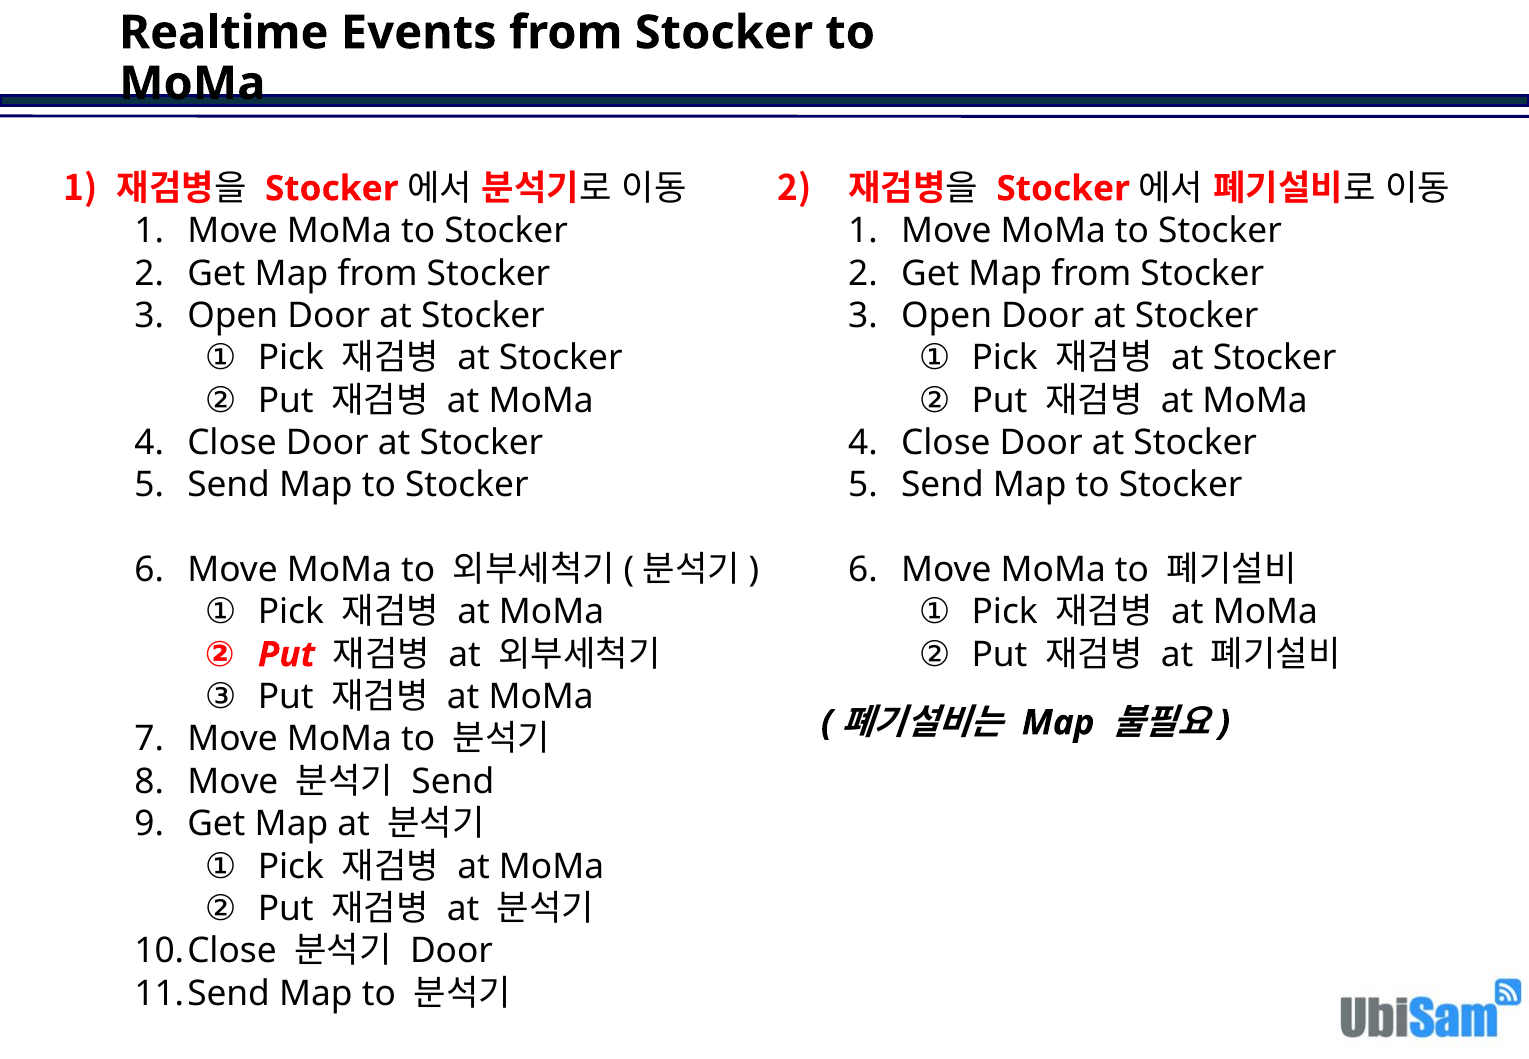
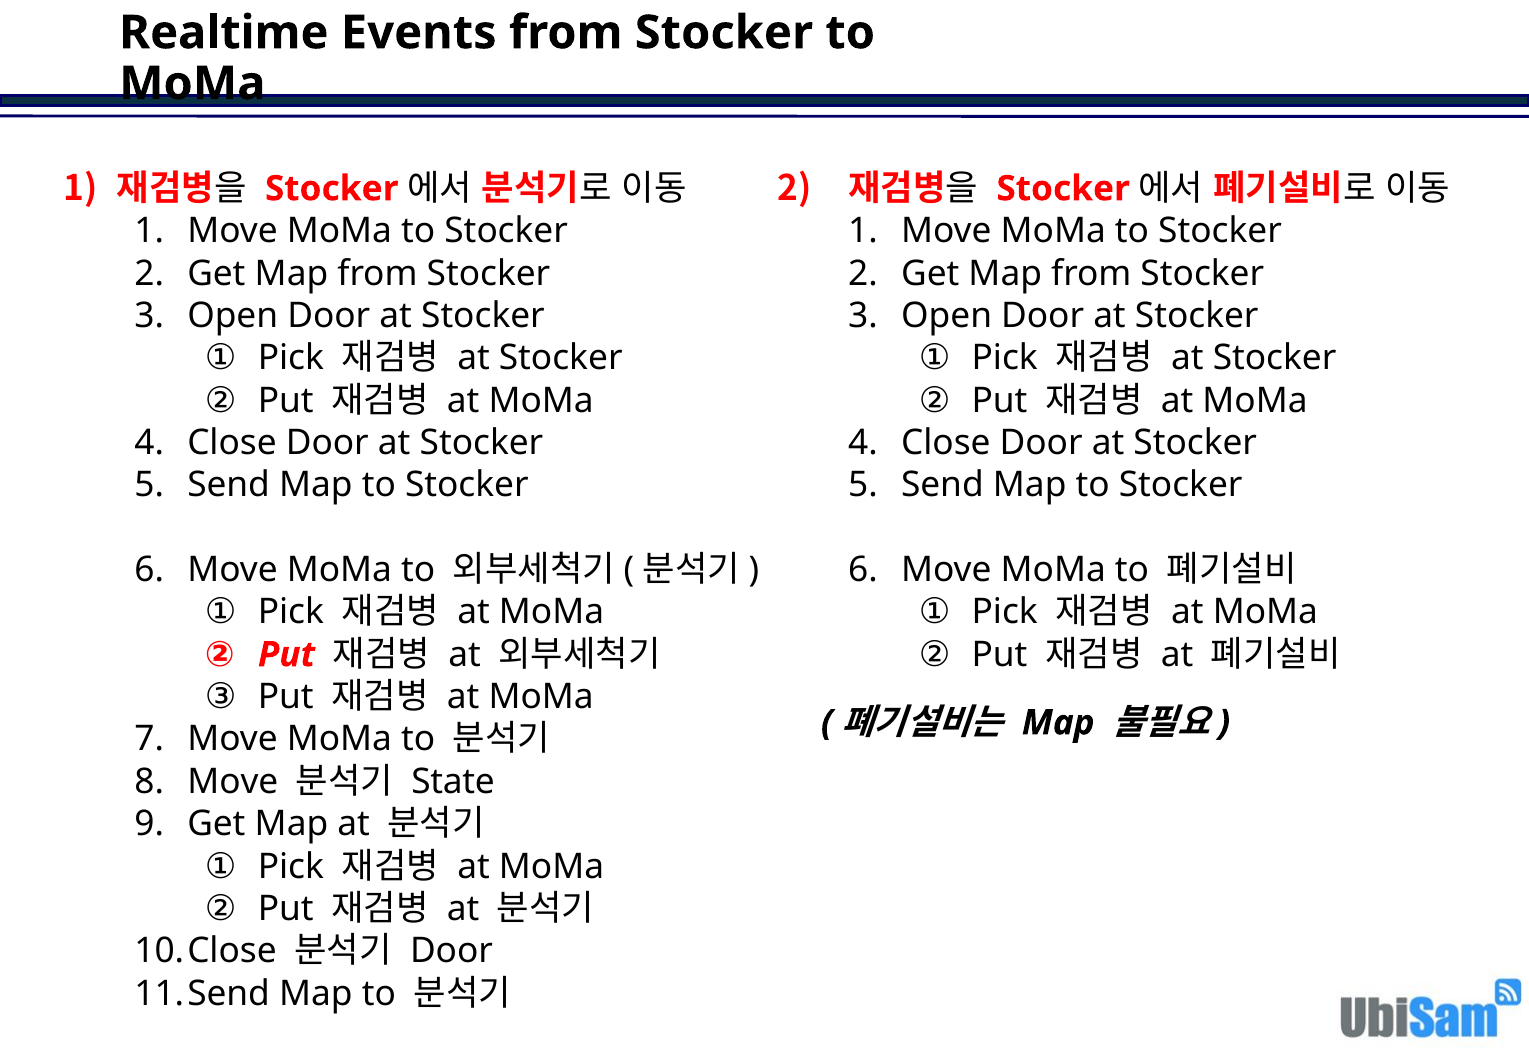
Send: Send -> State (453, 781)
